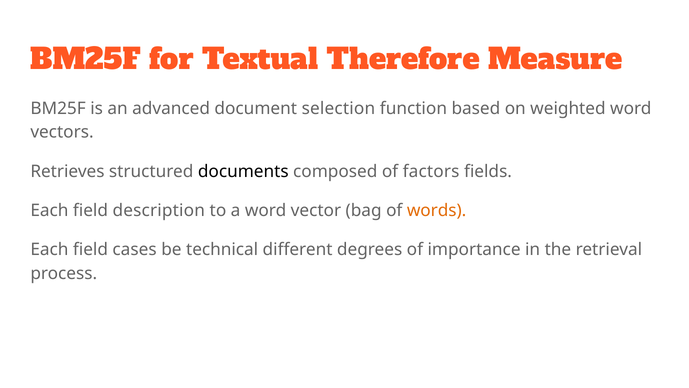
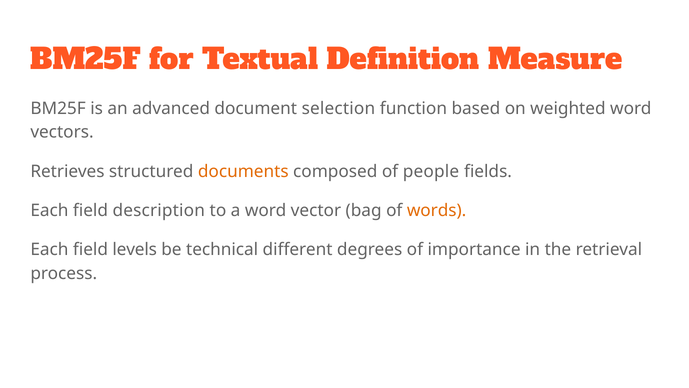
Therefore: Therefore -> Definition (403, 60)
documents colour: black -> orange (243, 171)
factors: factors -> people (431, 171)
cases: cases -> levels (135, 249)
